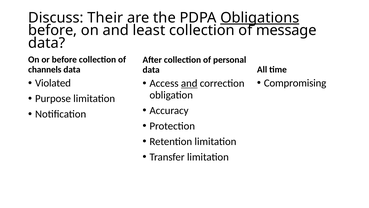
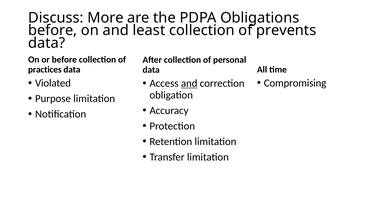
Their: Their -> More (105, 18)
Obligations underline: present -> none (260, 18)
message: message -> prevents (286, 30)
channels: channels -> practices (45, 69)
